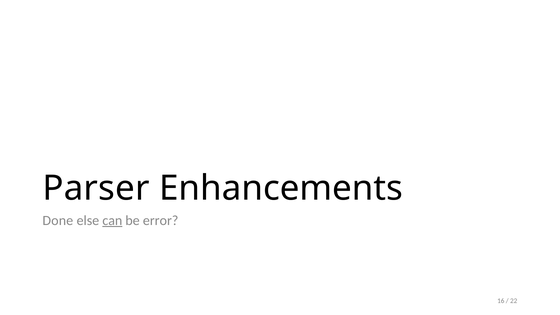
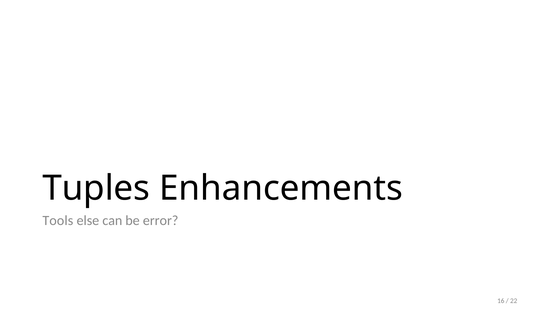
Parser: Parser -> Tuples (96, 188)
Done: Done -> Tools (58, 220)
can underline: present -> none (112, 220)
